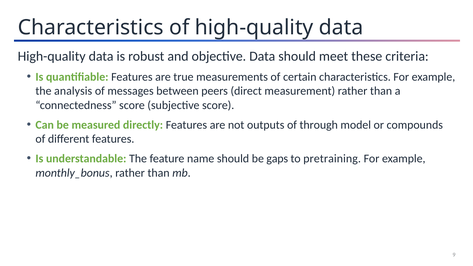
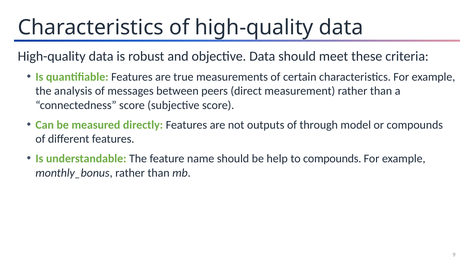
gaps: gaps -> help (277, 159)
to pretraining: pretraining -> compounds (332, 159)
